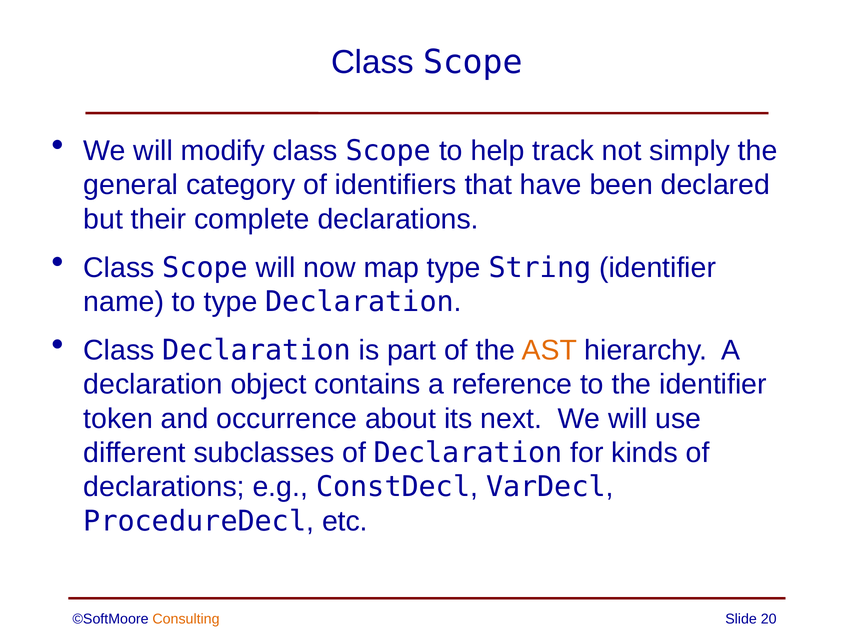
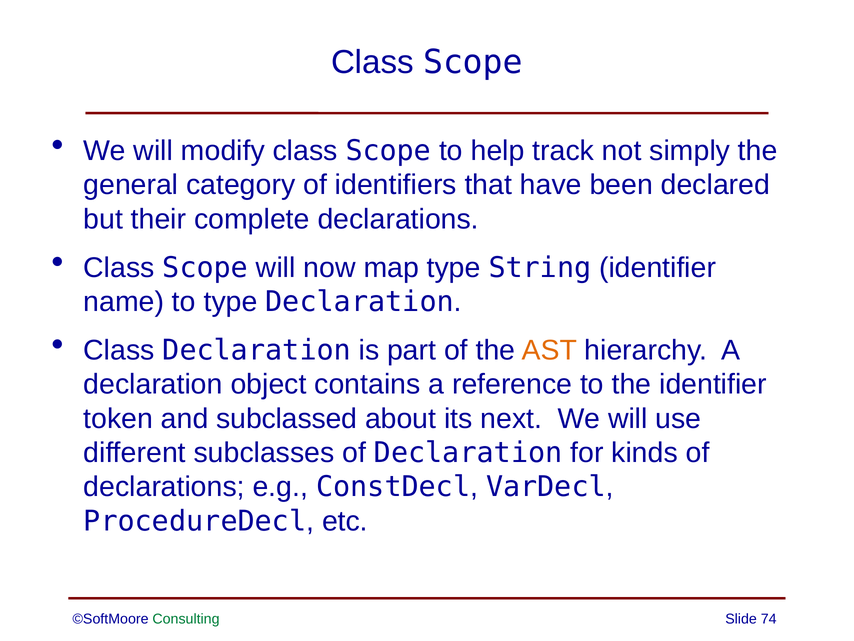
occurrence: occurrence -> subclassed (287, 418)
Consulting colour: orange -> green (186, 619)
20: 20 -> 74 (769, 619)
